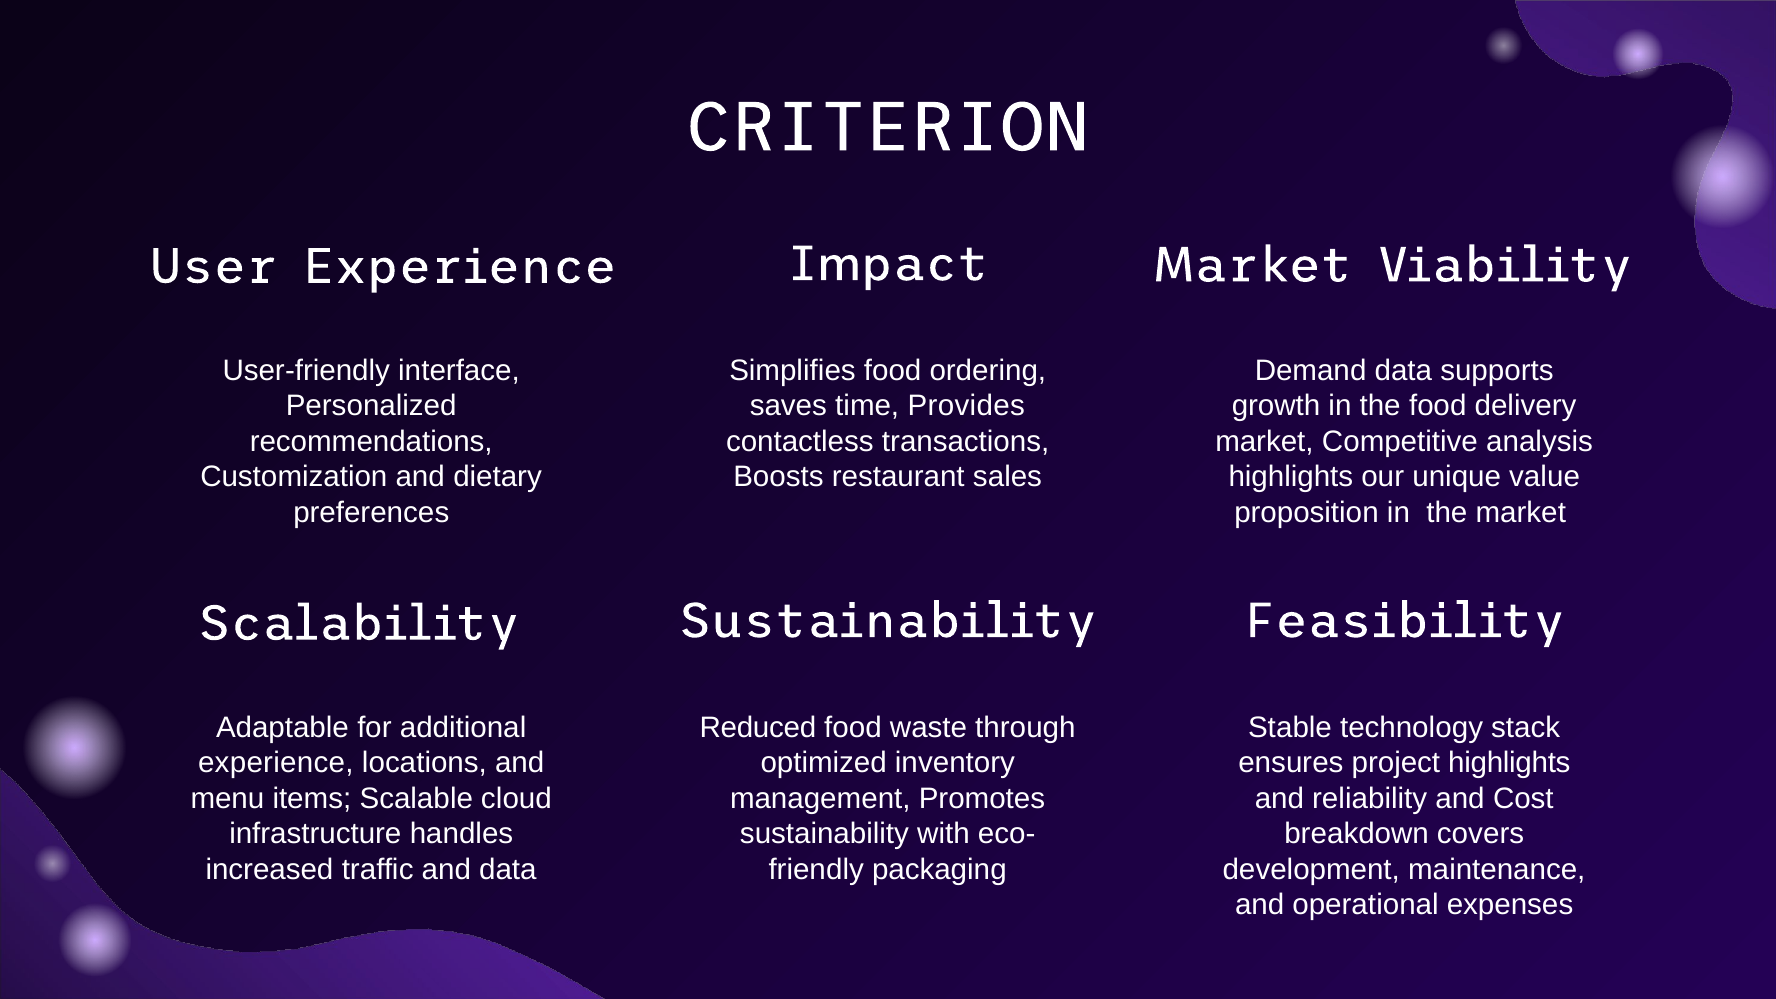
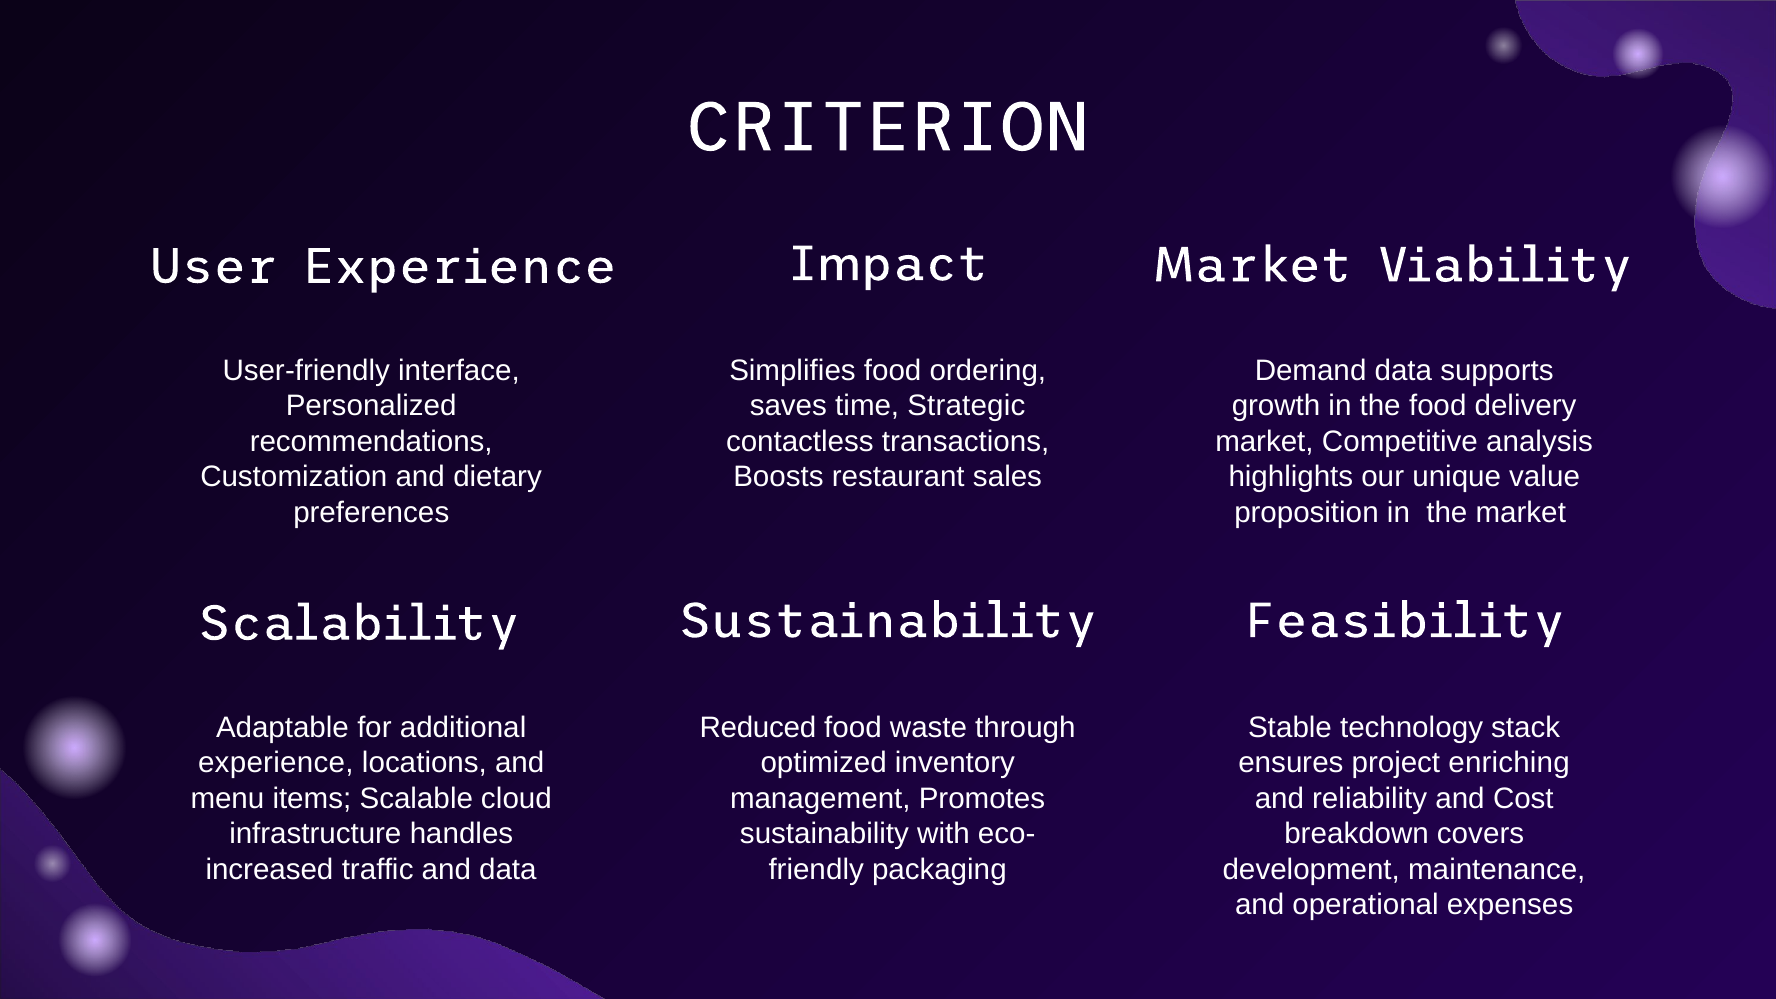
Provides: Provides -> Strategic (966, 406)
project highlights: highlights -> enriching (1509, 763)
